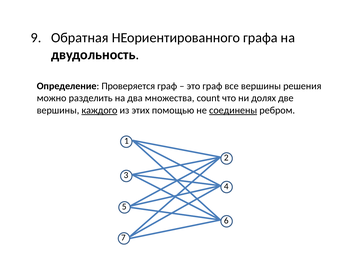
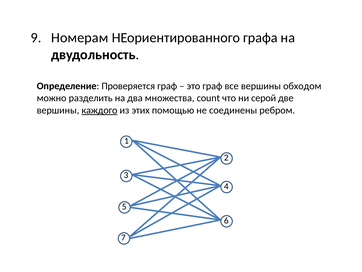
Обратная: Обратная -> Номерам (80, 38)
решения: решения -> обходом (302, 86)
долях: долях -> серой (264, 98)
соединены underline: present -> none (233, 110)
